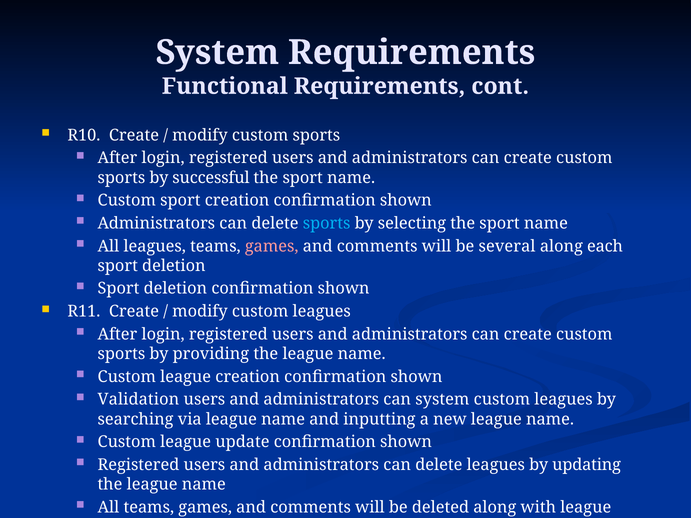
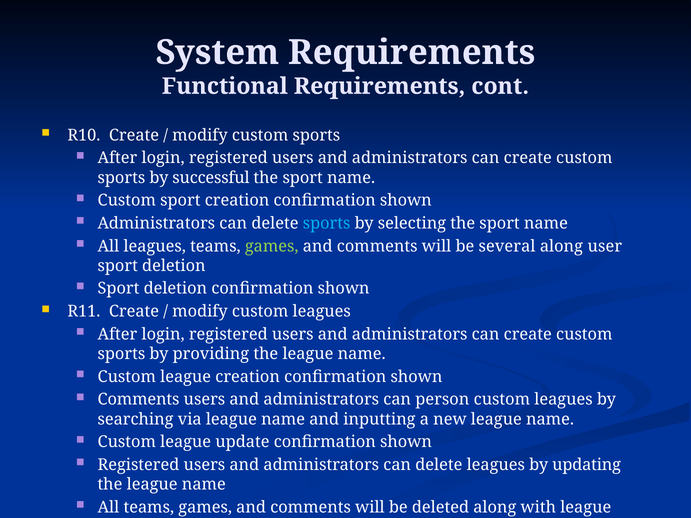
games colour: pink -> light green (272, 246)
each: each -> user (605, 246)
Validation: Validation -> Comments (139, 400)
can system: system -> person (442, 400)
